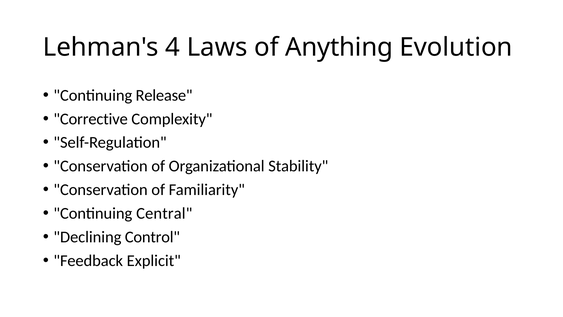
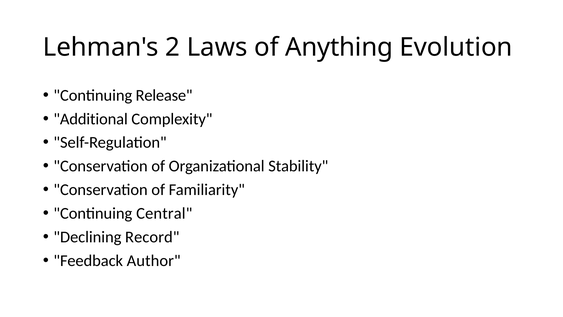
4: 4 -> 2 (173, 47)
Corrective: Corrective -> Additional (91, 119)
Control: Control -> Record (152, 237)
Explicit: Explicit -> Author (154, 260)
